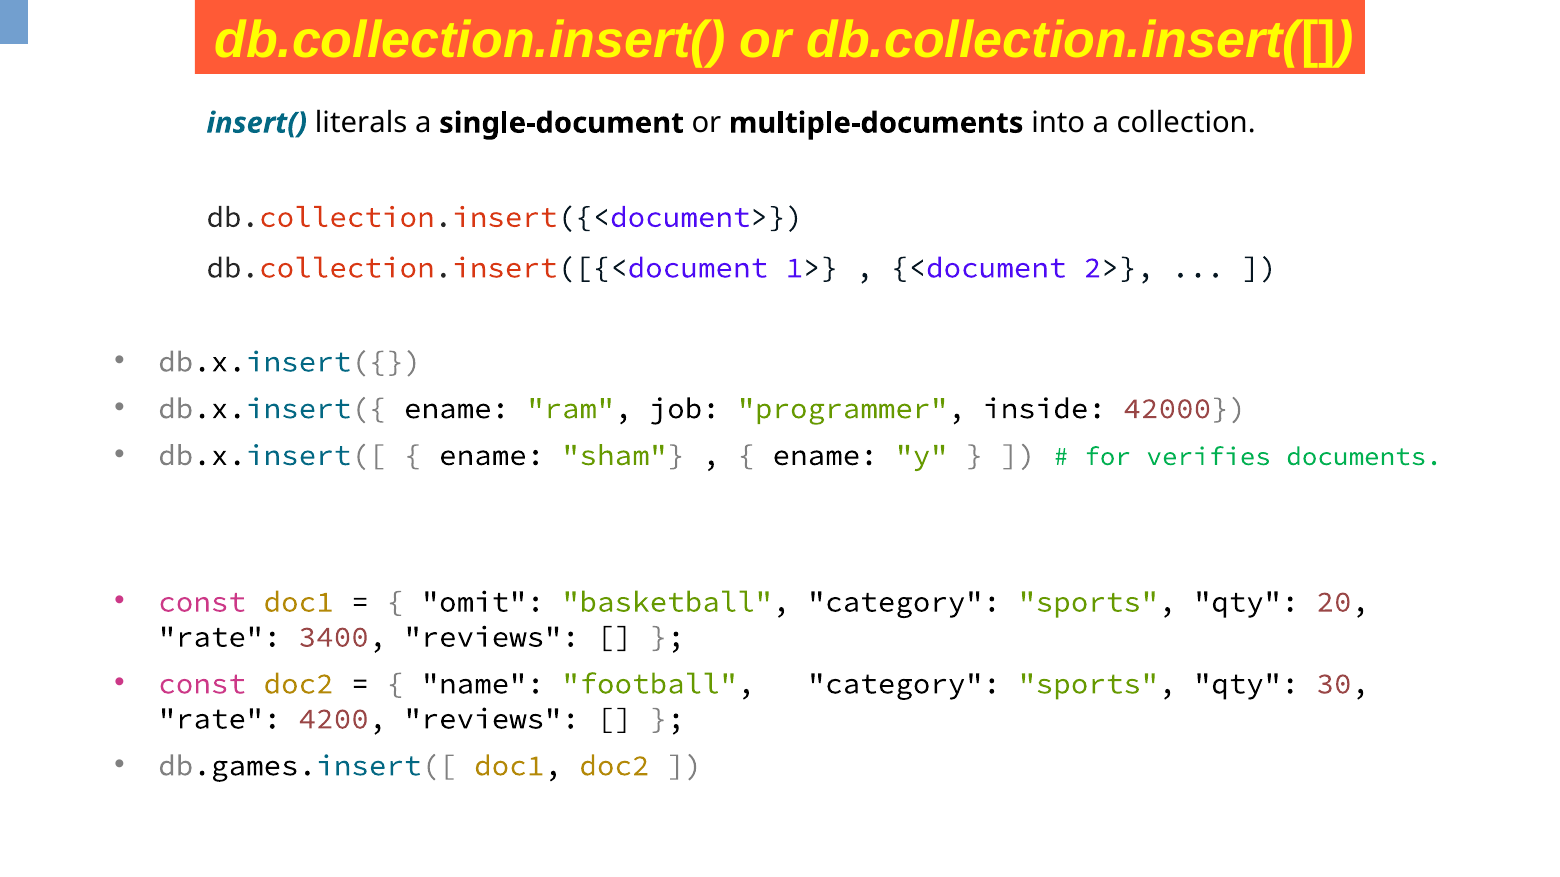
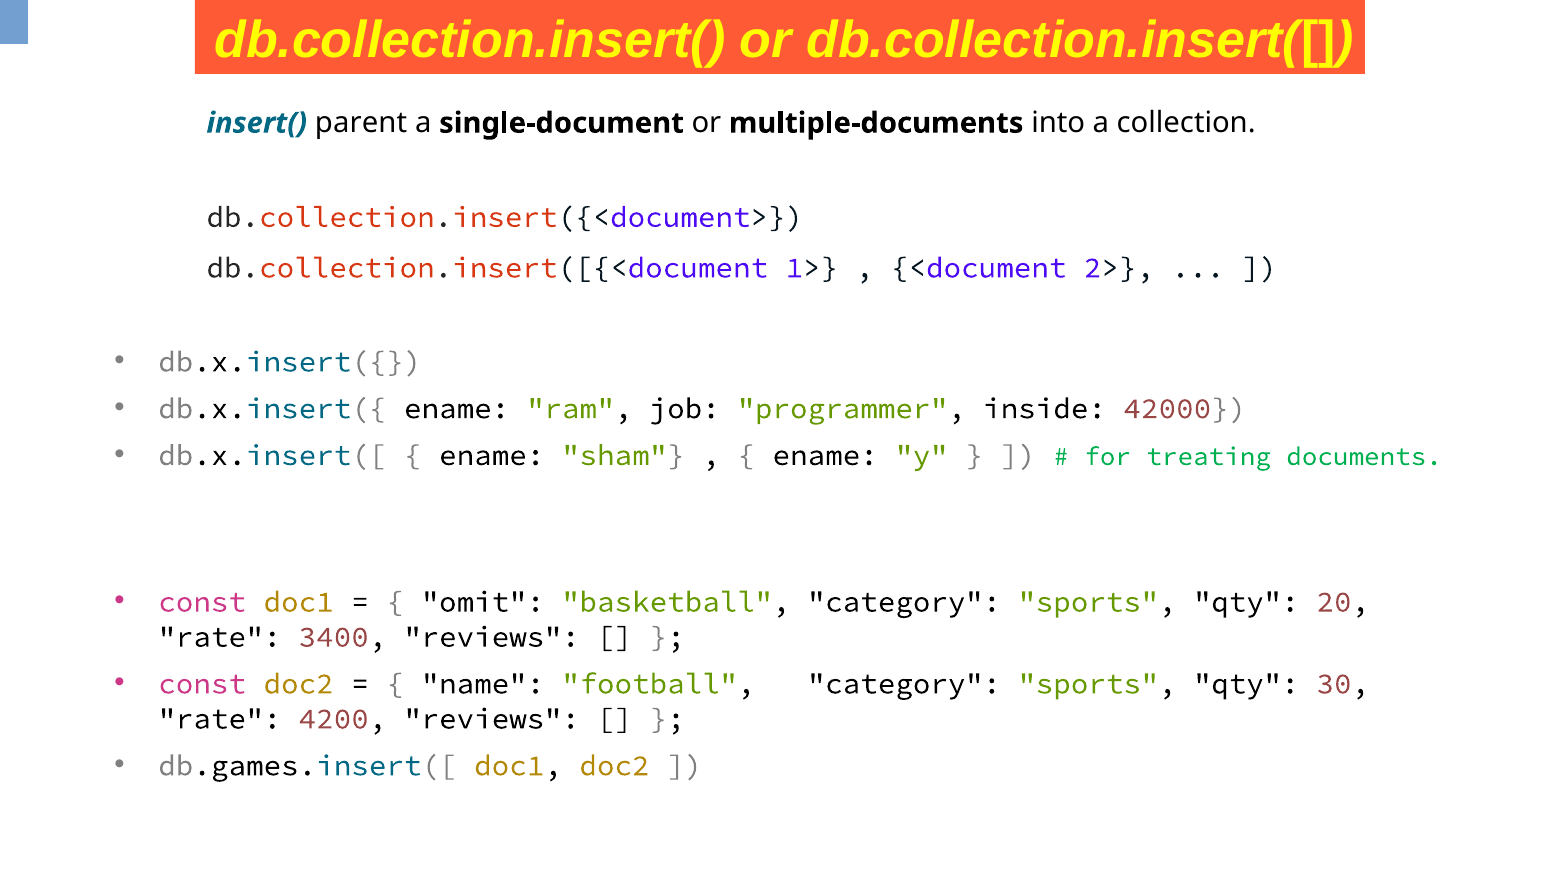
literals: literals -> parent (361, 123)
verifies: verifies -> treating (1209, 457)
